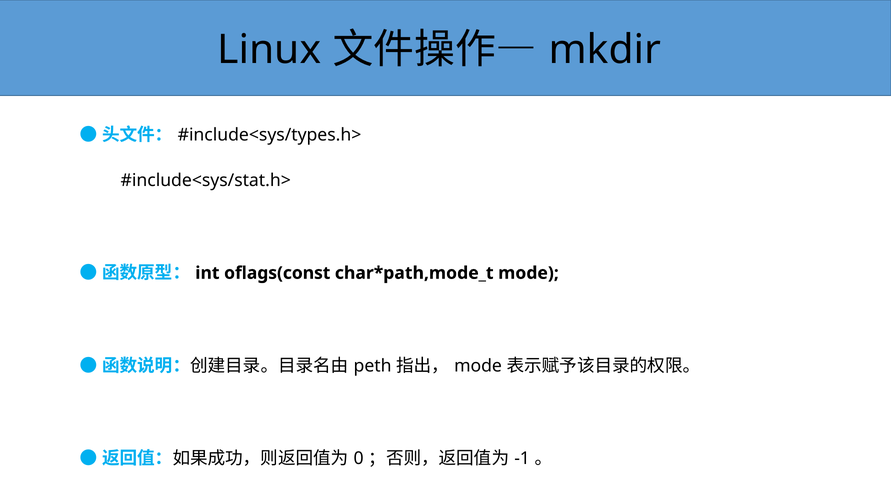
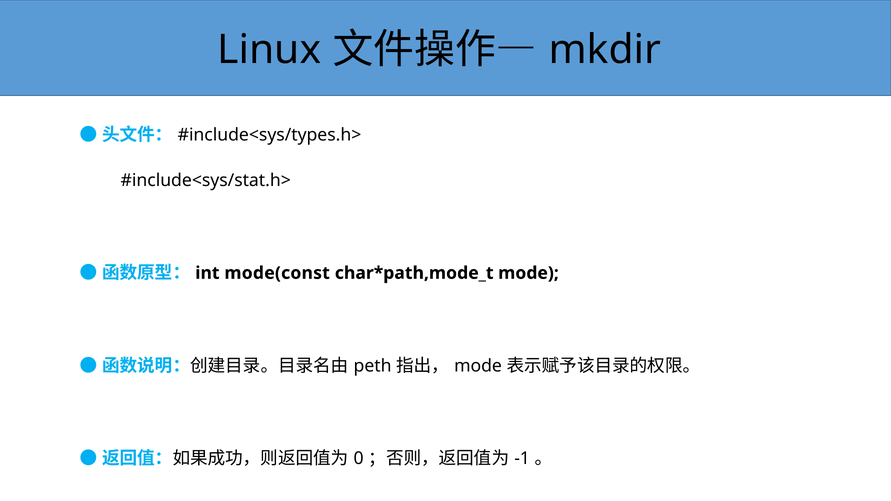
oflags(const: oflags(const -> mode(const (277, 273)
